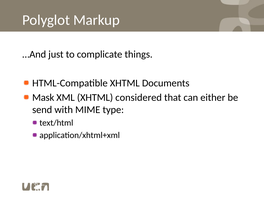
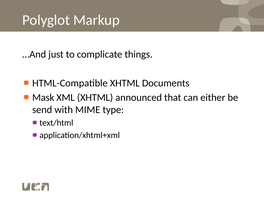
considered: considered -> announced (139, 97)
